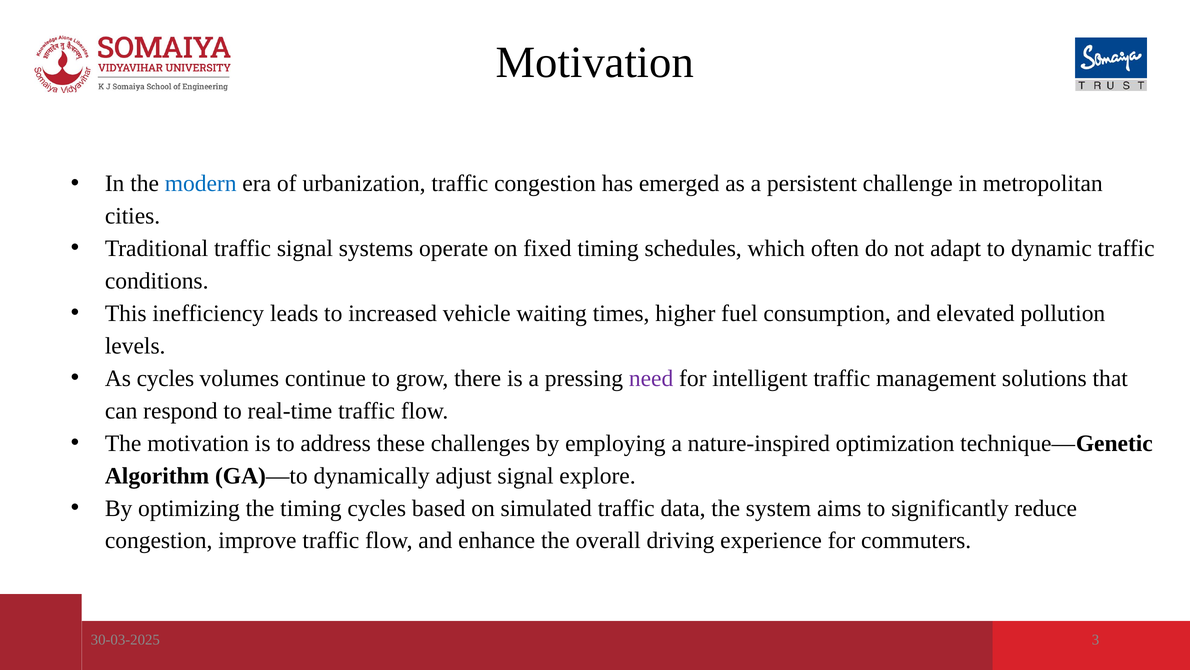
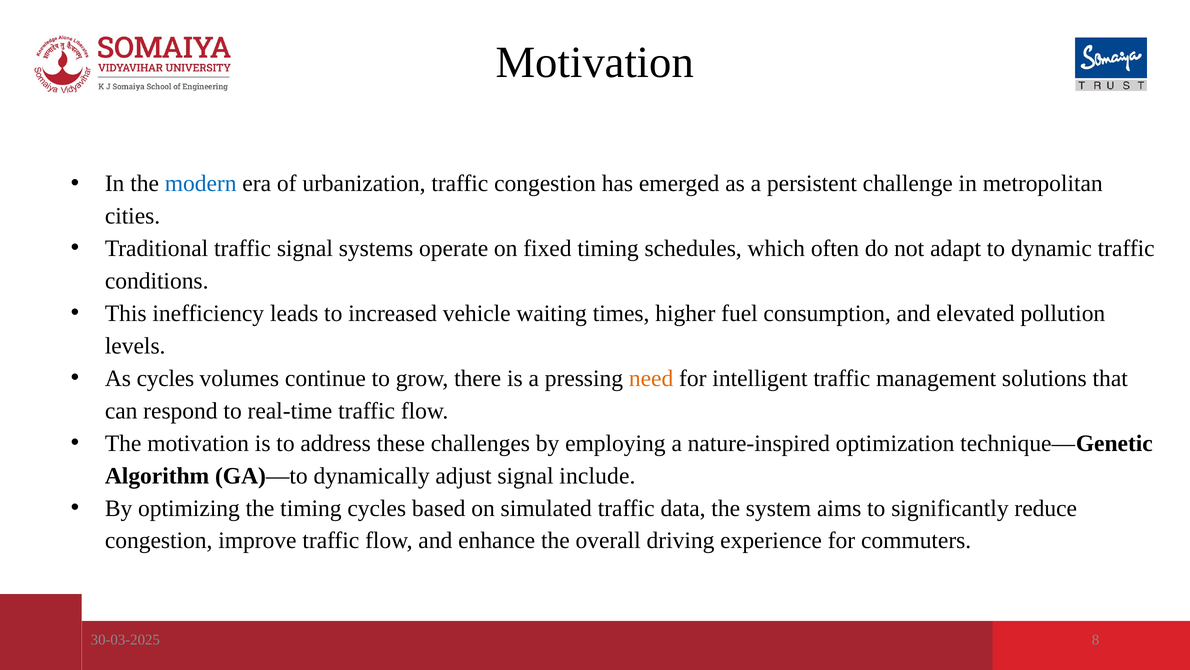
need colour: purple -> orange (651, 378)
explore: explore -> include (597, 475)
3: 3 -> 8 (1096, 639)
